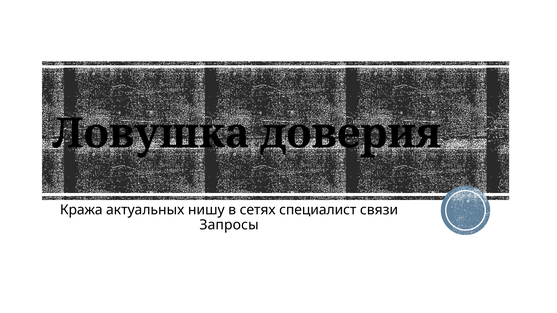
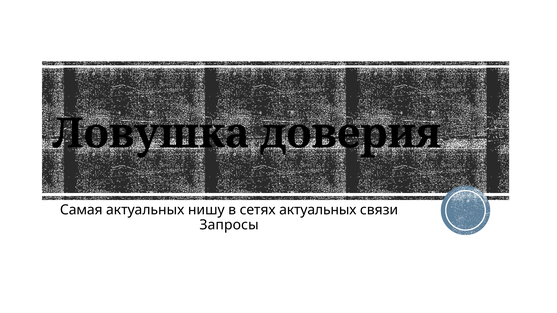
Кража: Кража -> Самая (81, 210)
сетях специалист: специалист -> актуальных (318, 210)
